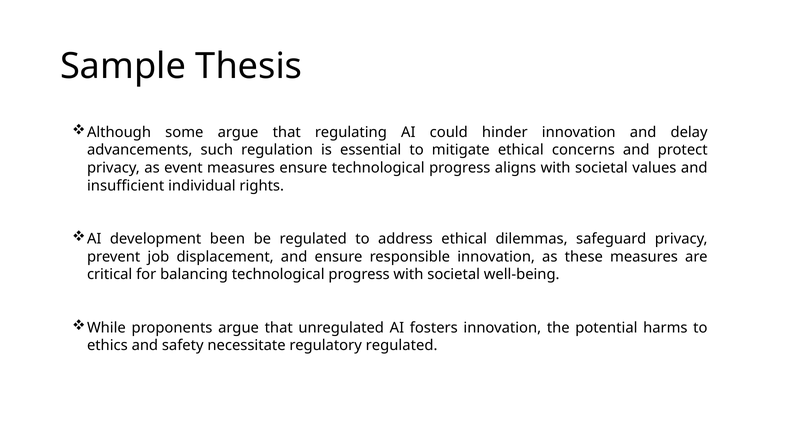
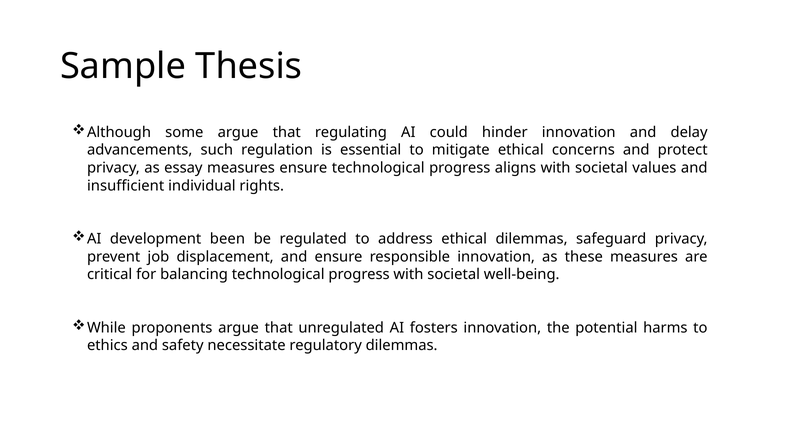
event: event -> essay (183, 168)
regulatory regulated: regulated -> dilemmas (402, 345)
